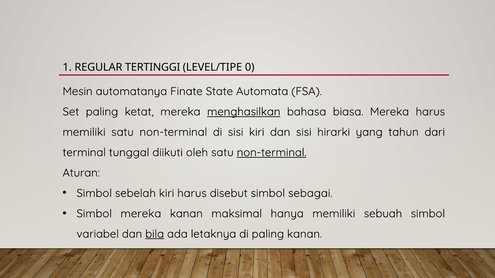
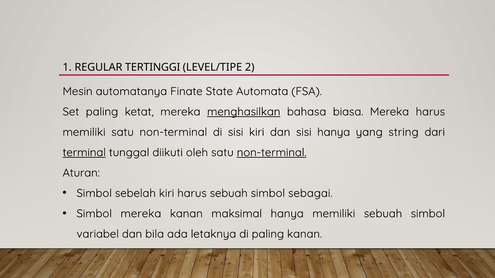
0: 0 -> 2 (250, 67)
sisi hirarki: hirarki -> hanya (334, 132)
tahun: tahun -> string (403, 132)
terminal underline: none -> present (84, 153)
harus disebut: disebut -> sebuah (229, 193)
bila underline: present -> none (155, 234)
